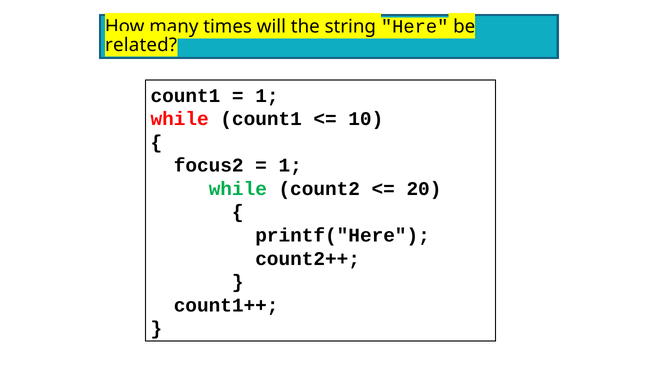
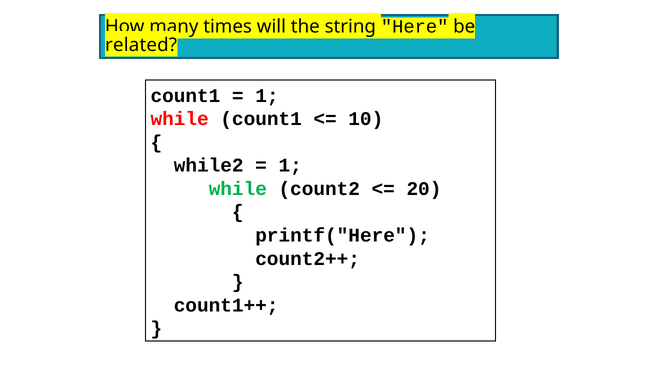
focus2: focus2 -> while2 (209, 166)
